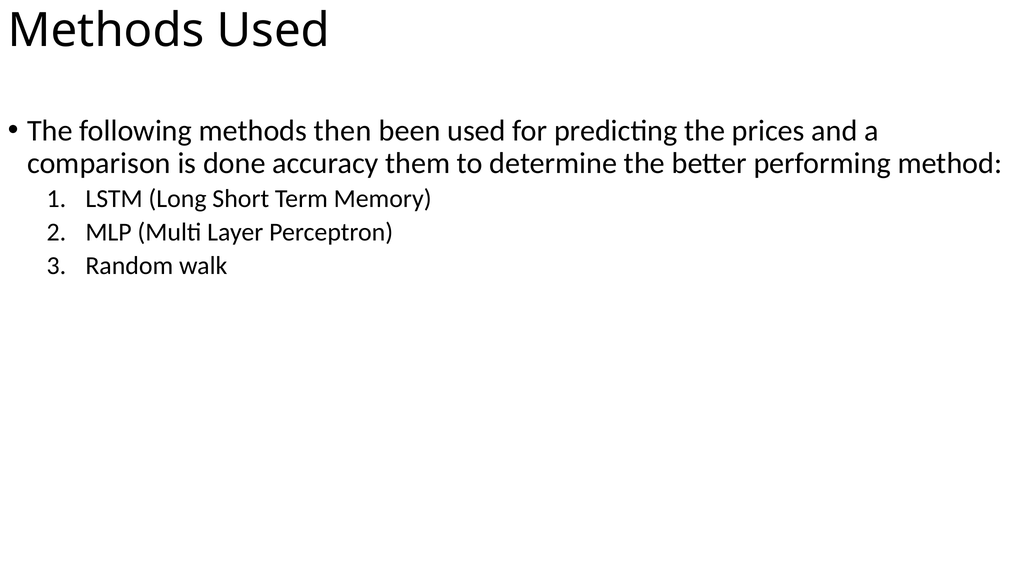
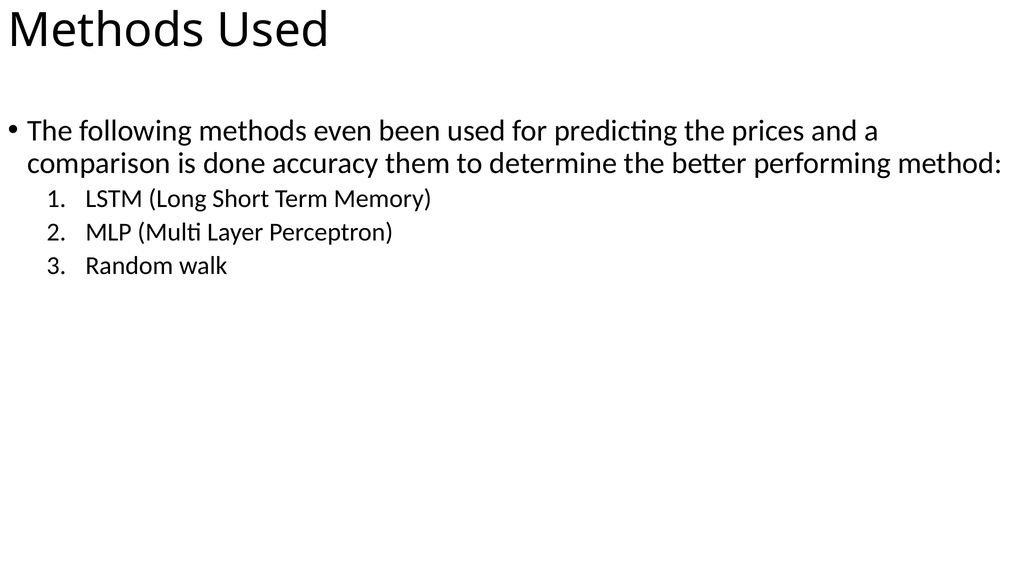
then: then -> even (343, 131)
